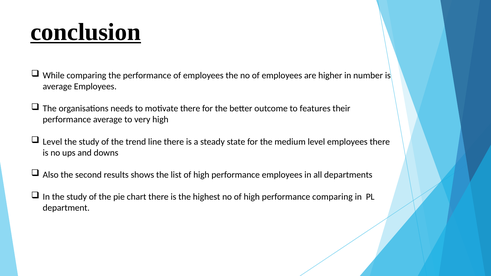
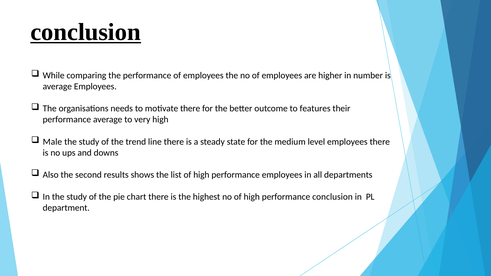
Level: Level -> Male (52, 142)
performance comparing: comparing -> conclusion (332, 197)
